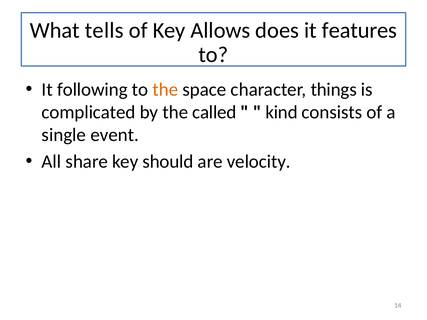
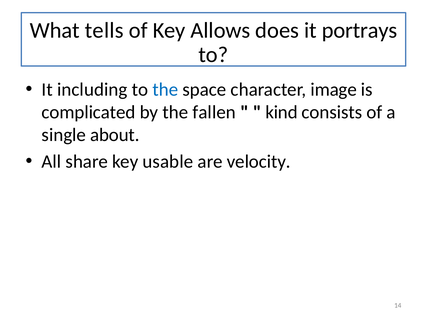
features: features -> portrays (360, 30)
following: following -> including (92, 90)
the colour: orange -> blue (165, 90)
things: things -> image (334, 90)
called: called -> fallen (214, 112)
event: event -> about (115, 135)
should: should -> usable (168, 162)
